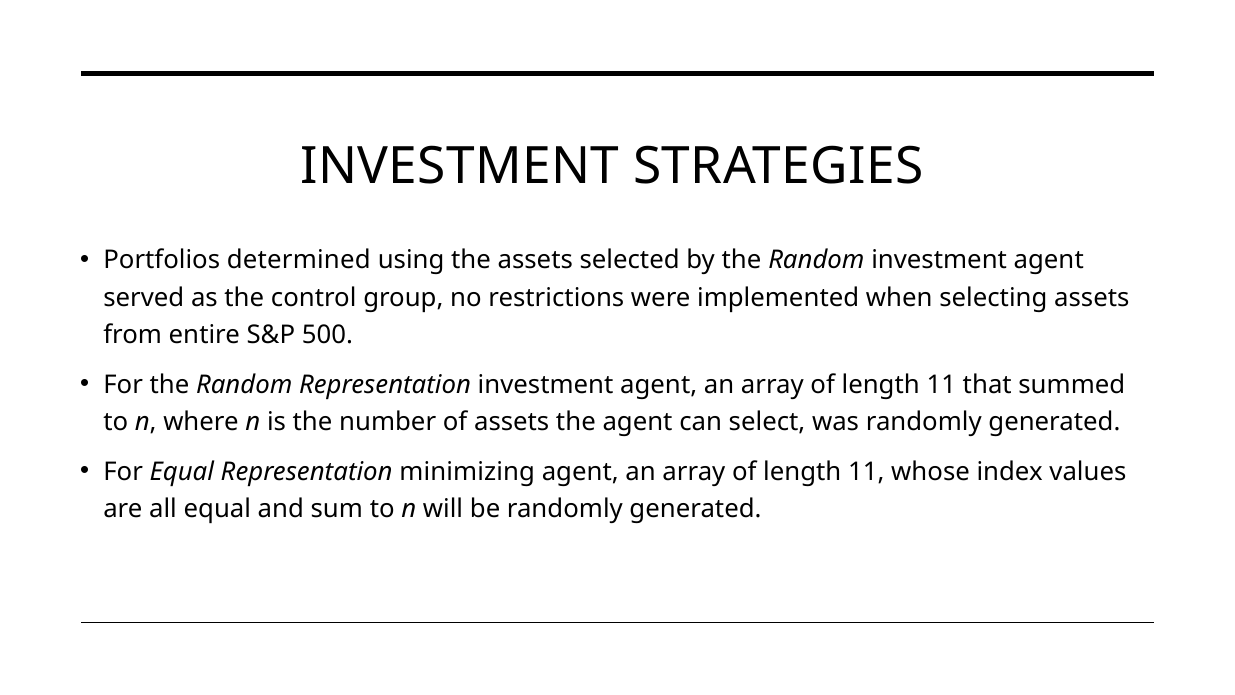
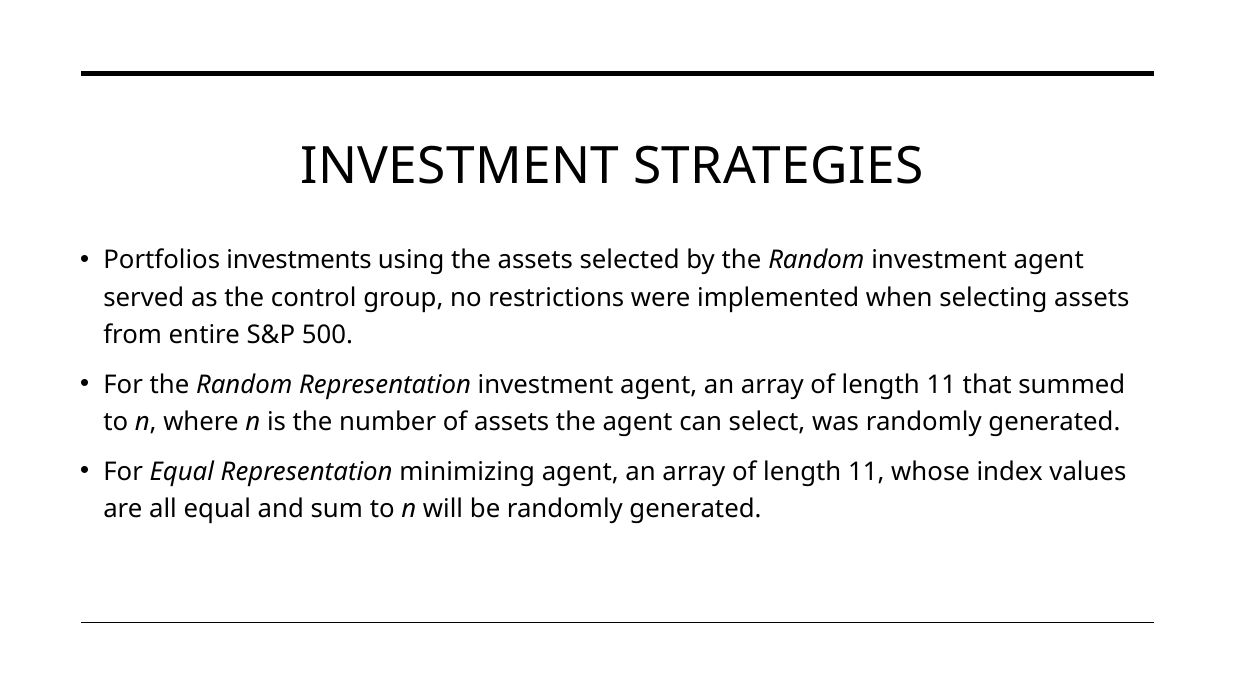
determined: determined -> investments (299, 260)
